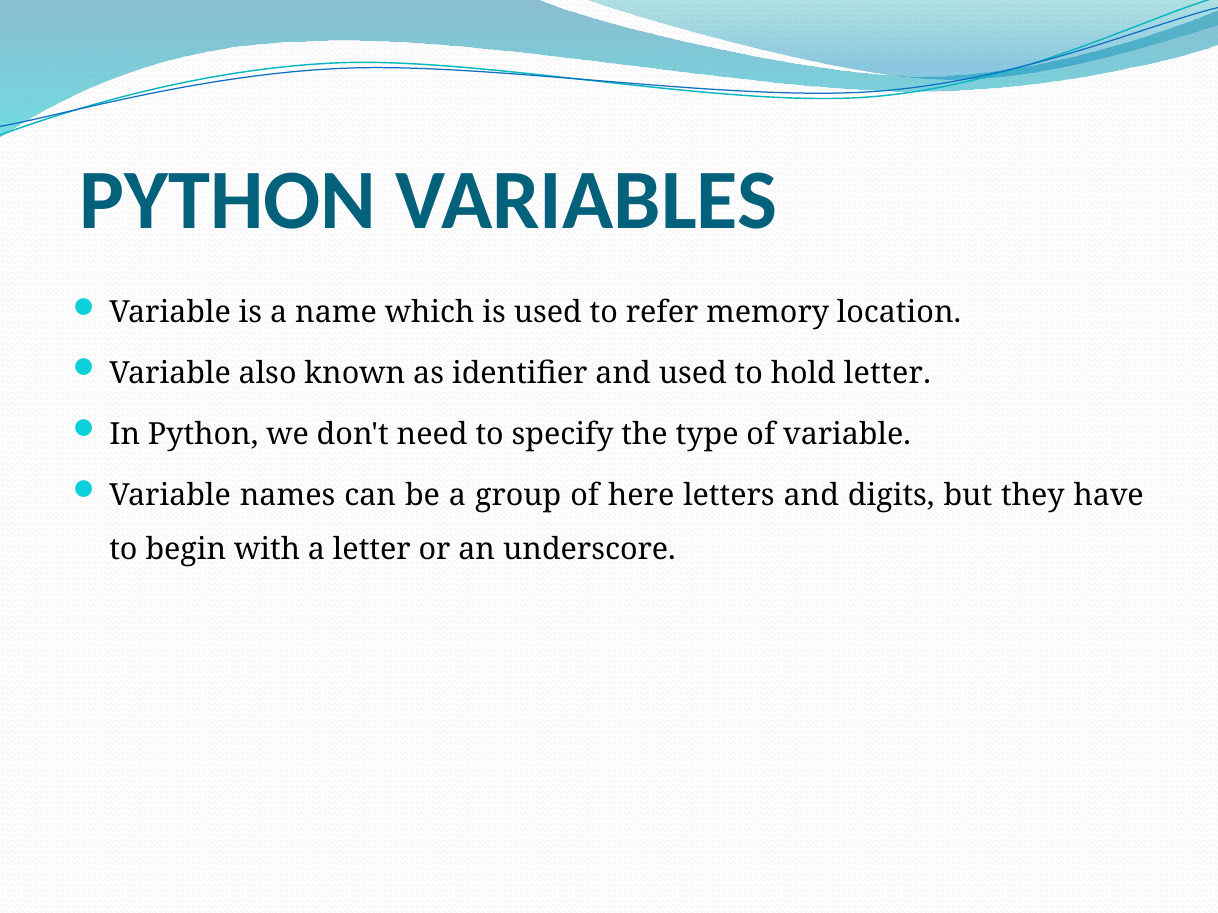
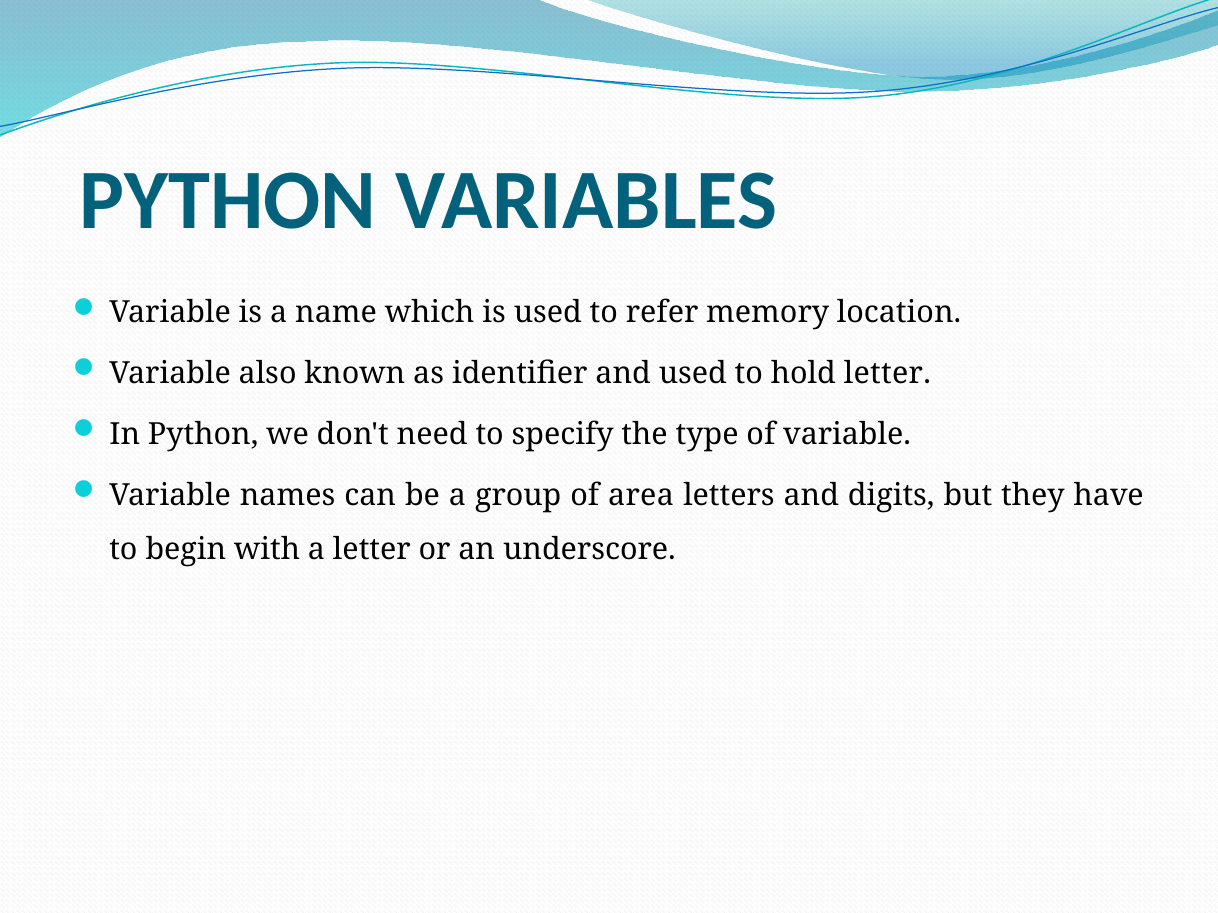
here: here -> area (641, 495)
